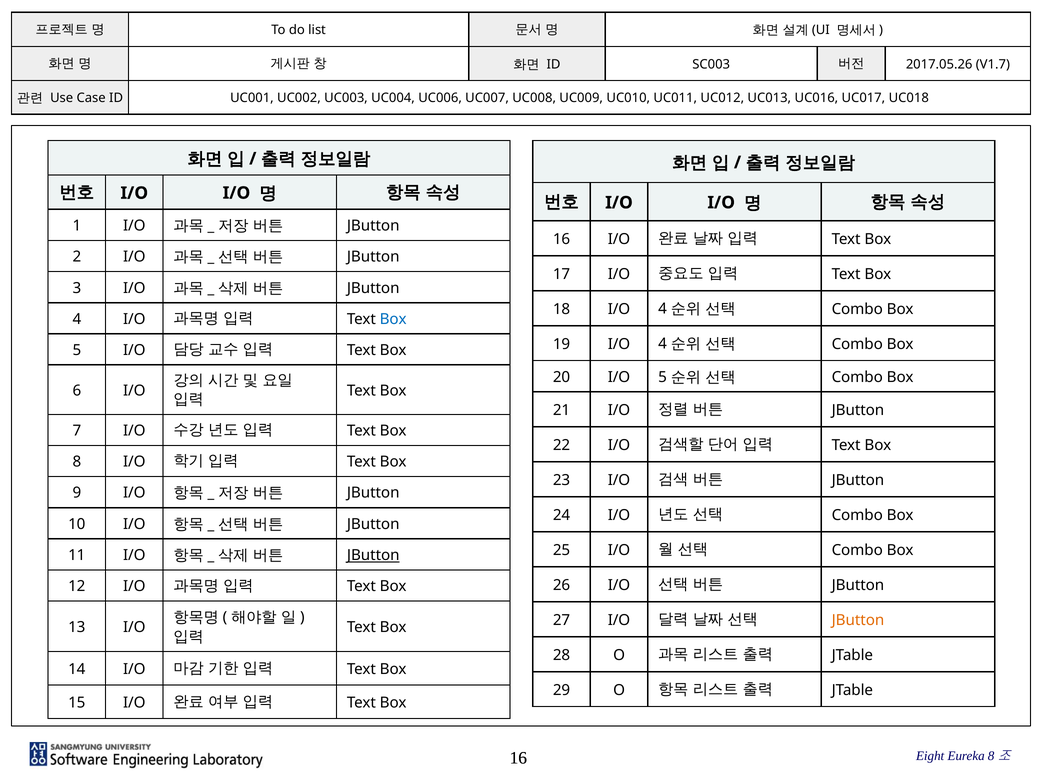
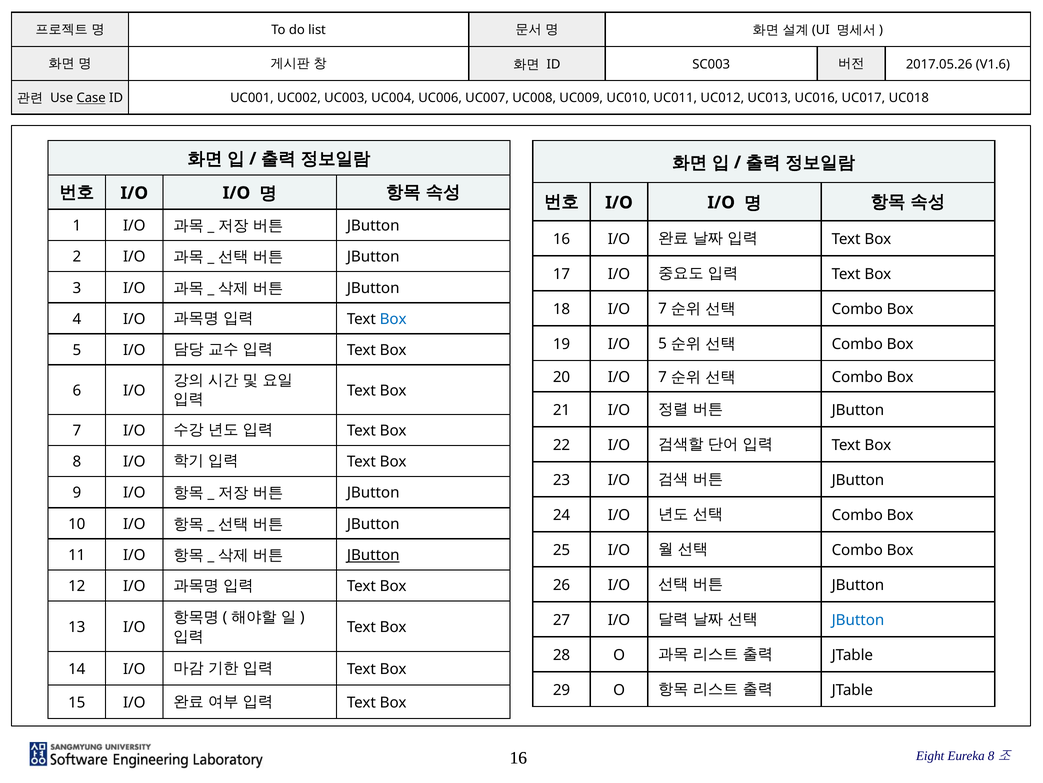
V1.7: V1.7 -> V1.6 (993, 64)
Case underline: none -> present (91, 98)
18 I/O 4: 4 -> 7 (663, 309)
19 I/O 4: 4 -> 5 (663, 344)
20 I/O 5: 5 -> 7 (663, 377)
JButton colour: orange -> blue (858, 619)
